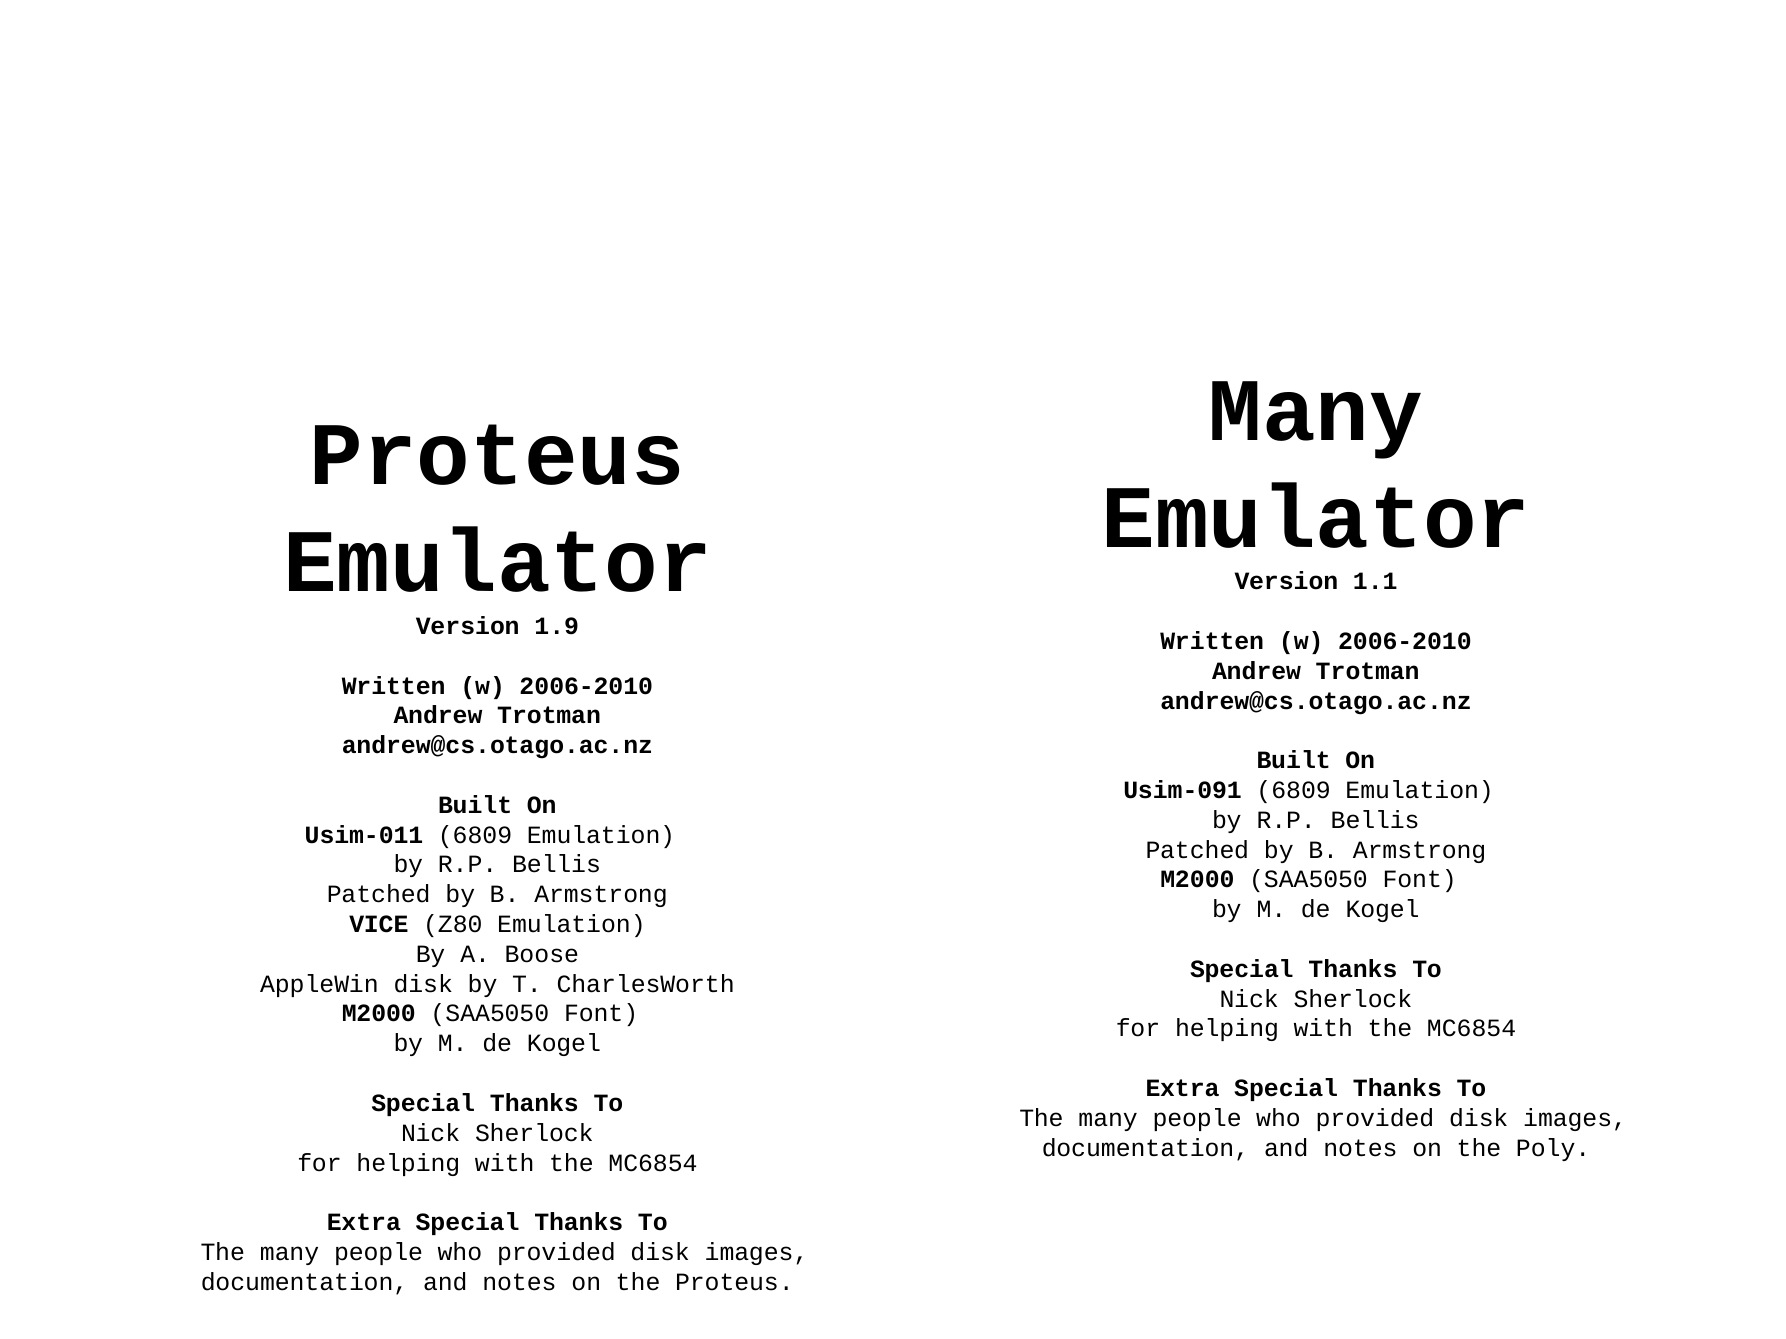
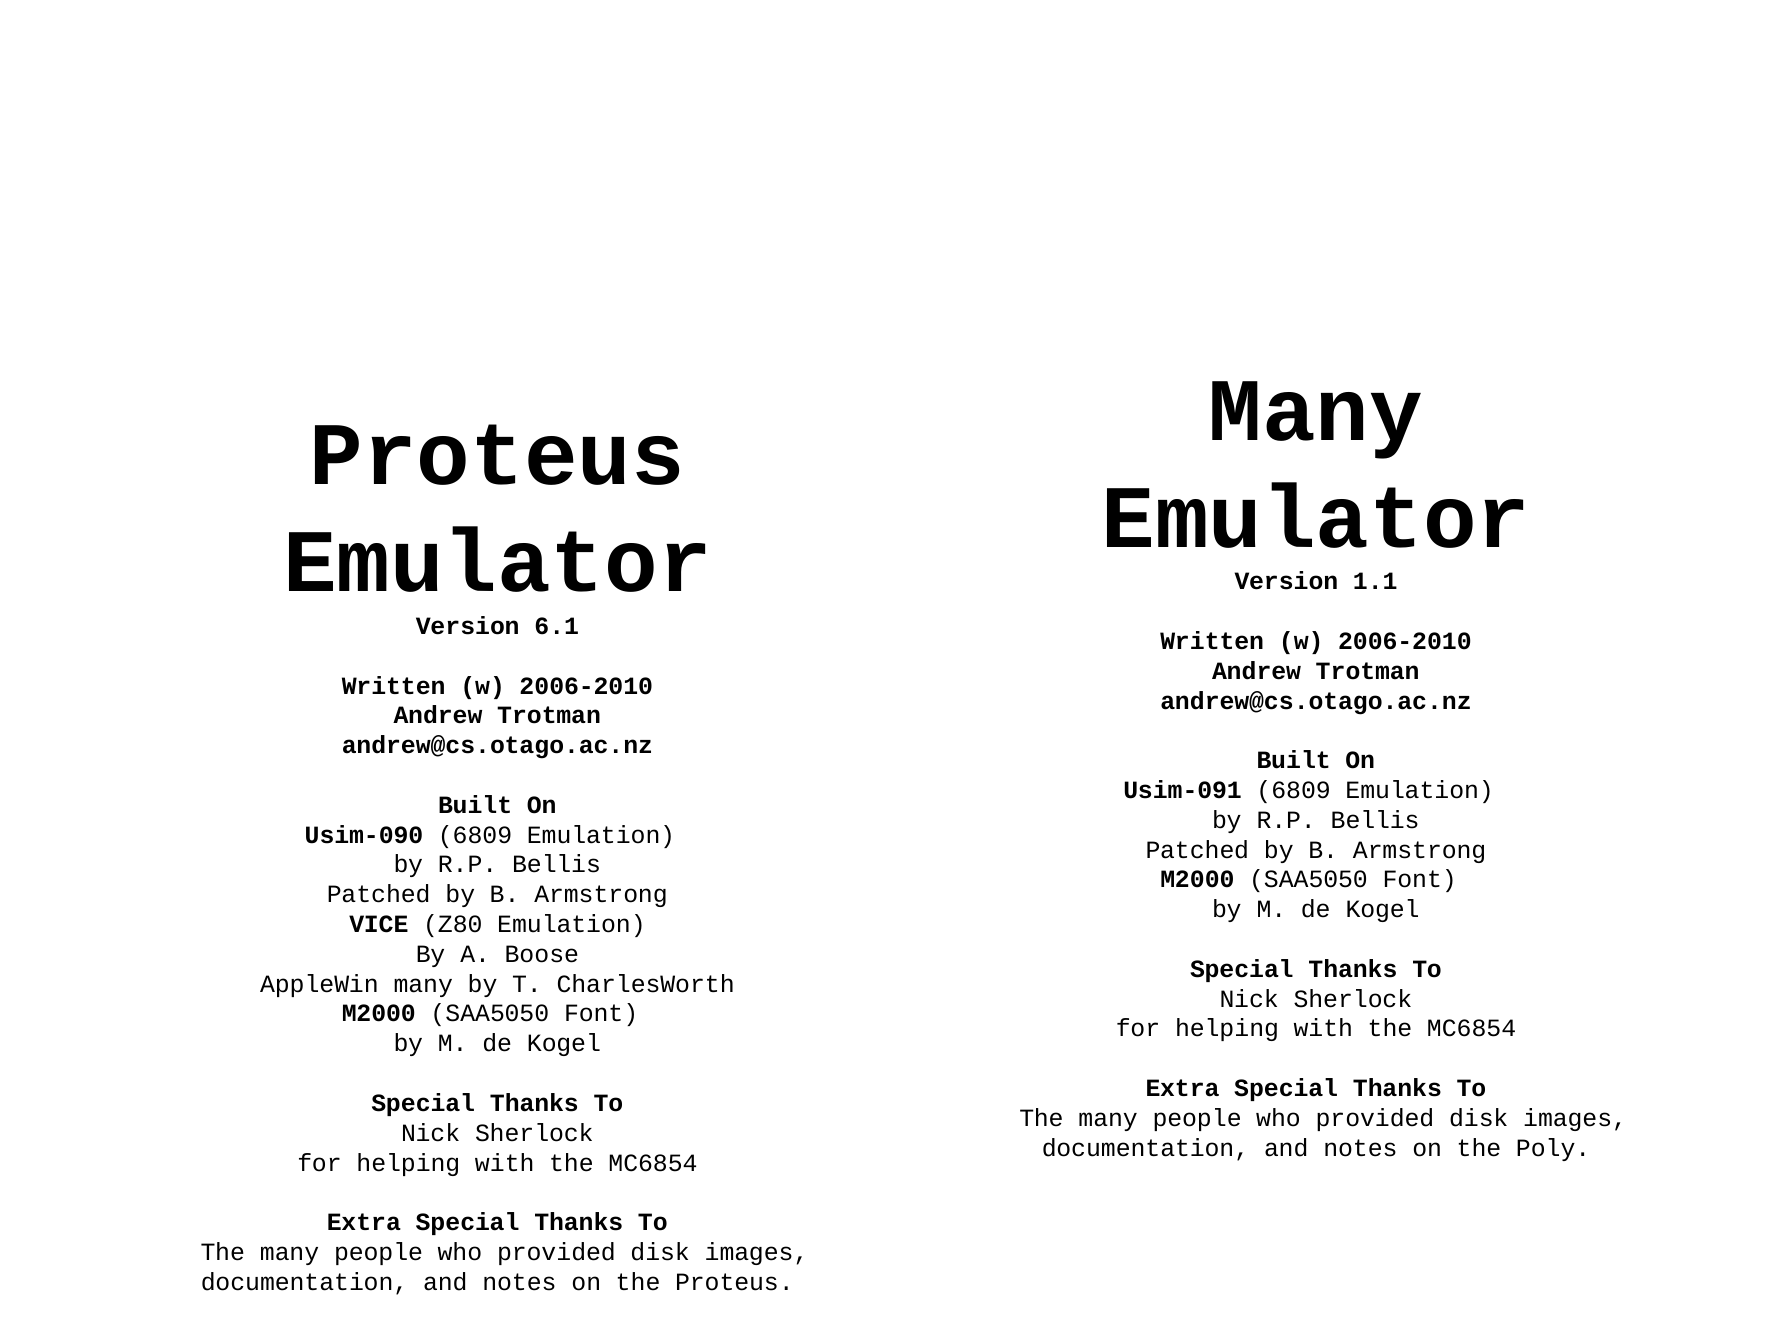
1.9: 1.9 -> 6.1 (557, 627)
Usim-011: Usim-011 -> Usim-090 (364, 835)
AppleWin disk: disk -> many (423, 984)
